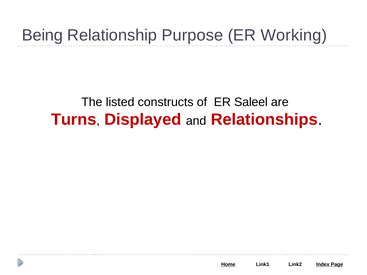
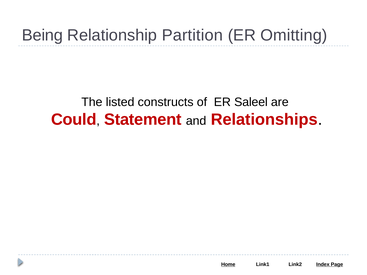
Purpose: Purpose -> Partition (192, 35)
Working: Working -> Omitting (294, 35)
Turns: Turns -> Could (74, 120)
Displayed: Displayed -> Statement (143, 120)
